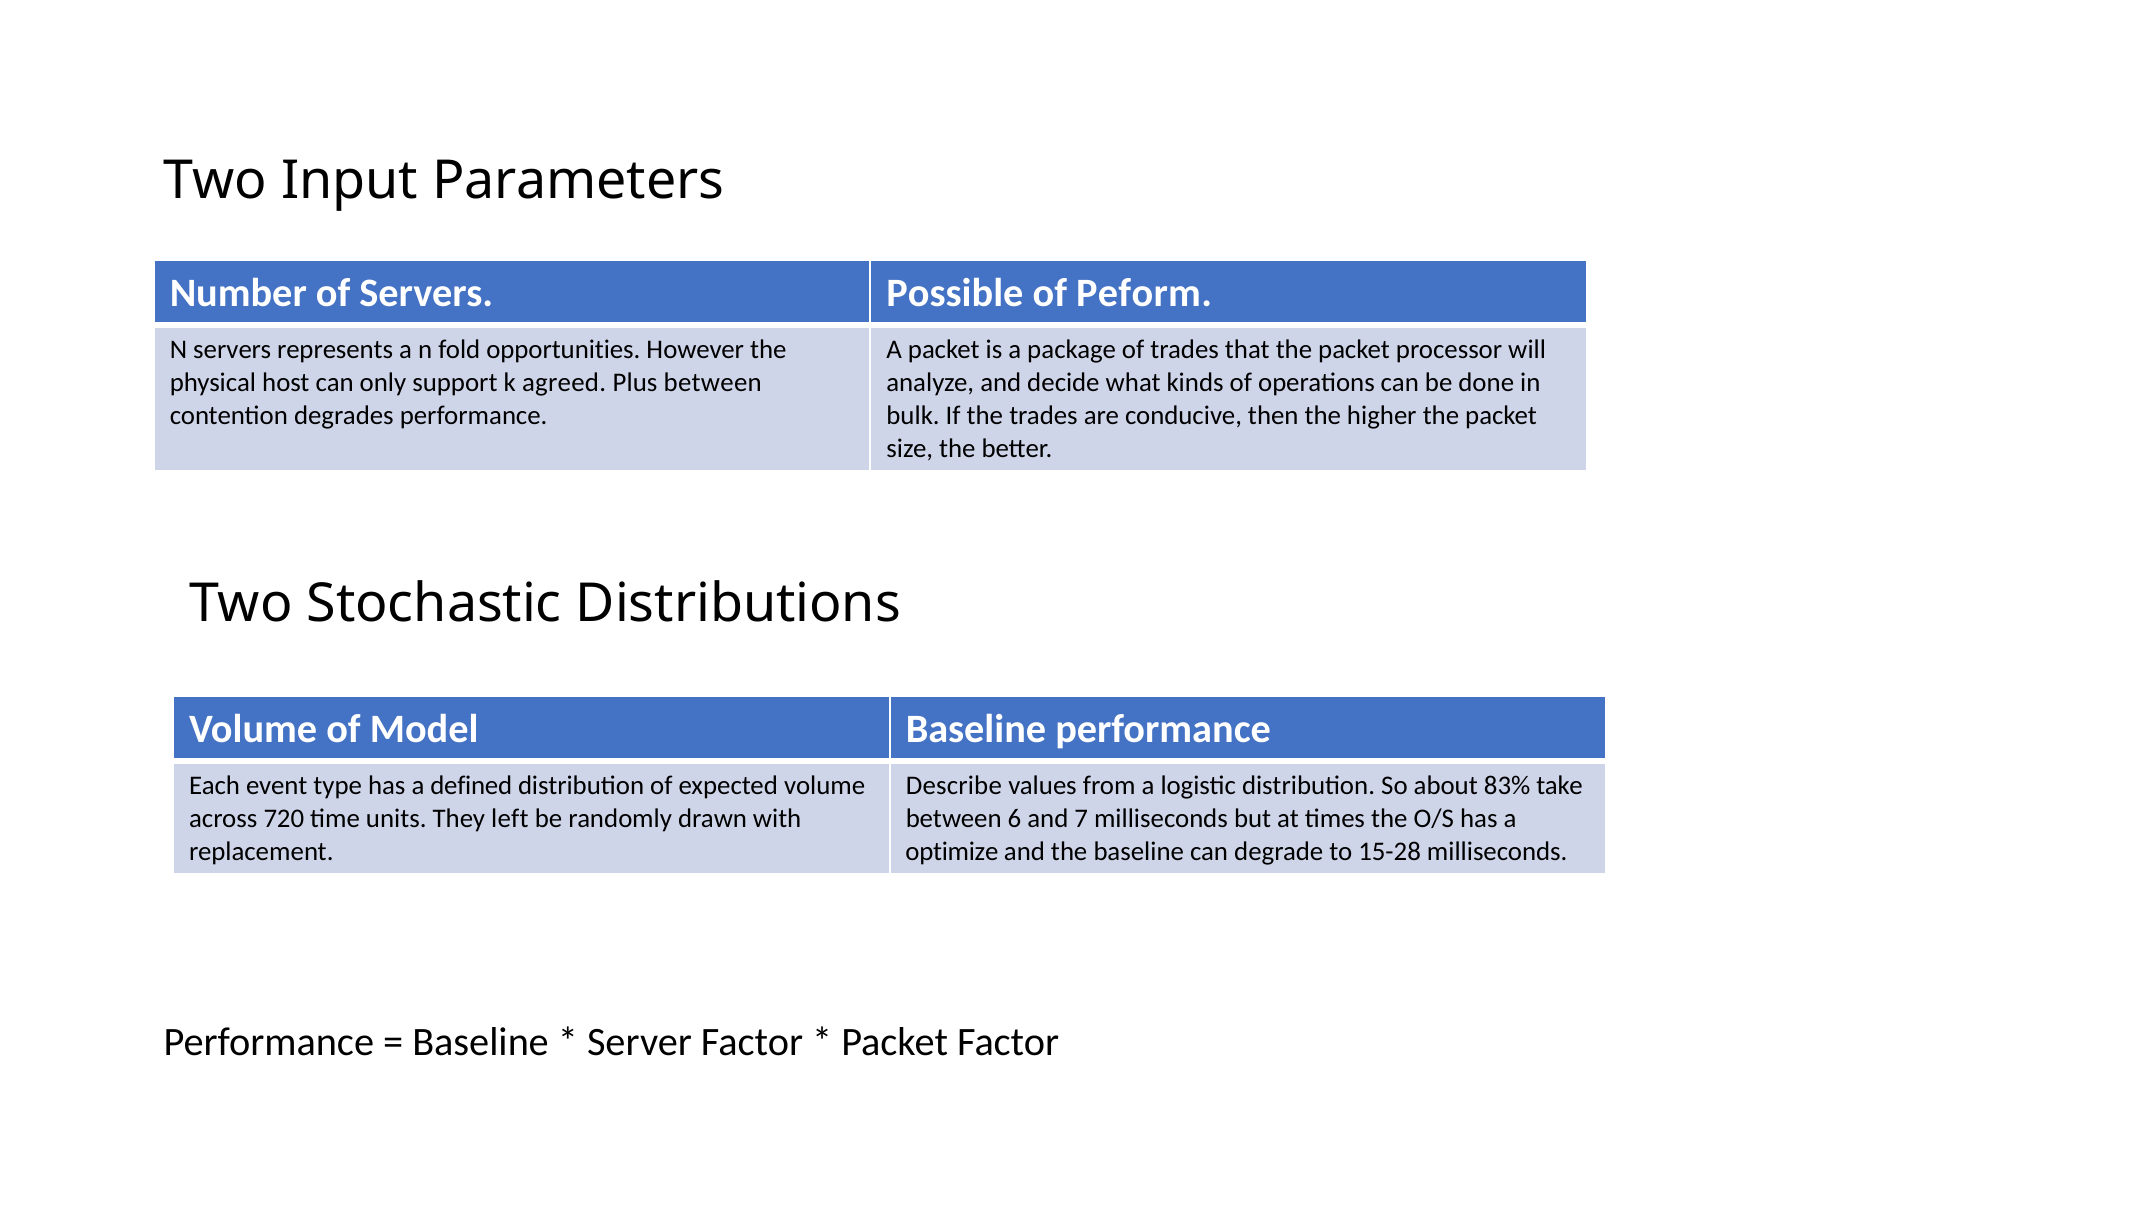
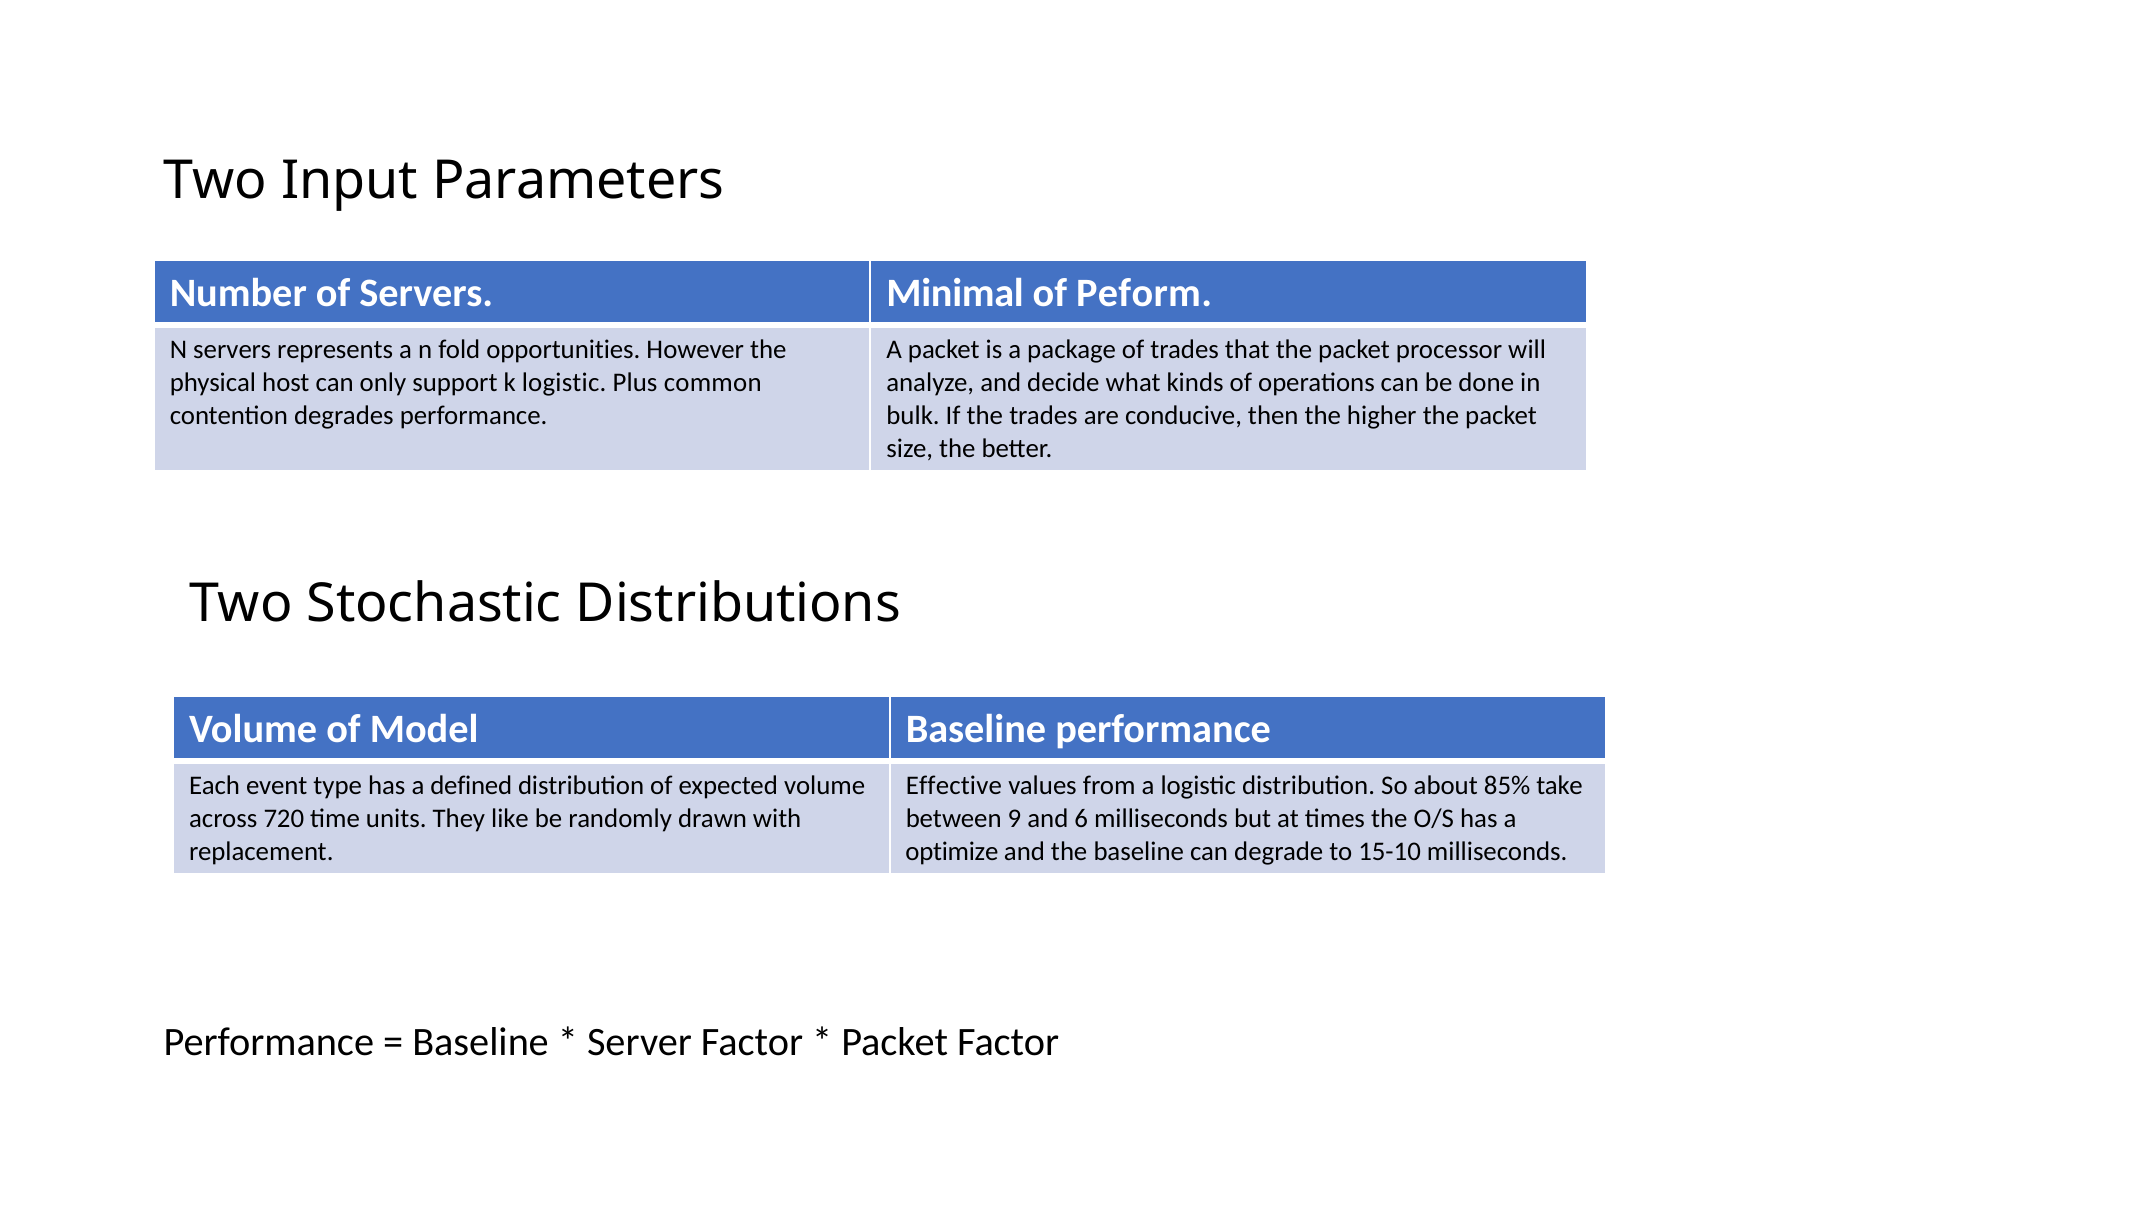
Possible: Possible -> Minimal (955, 293)
k agreed: agreed -> logistic (564, 383)
Plus between: between -> common (713, 383)
Describe: Describe -> Effective (954, 786)
83%: 83% -> 85% (1507, 786)
left: left -> like (510, 819)
6: 6 -> 9 (1015, 819)
7: 7 -> 6 (1081, 819)
15-28: 15-28 -> 15-10 (1390, 851)
